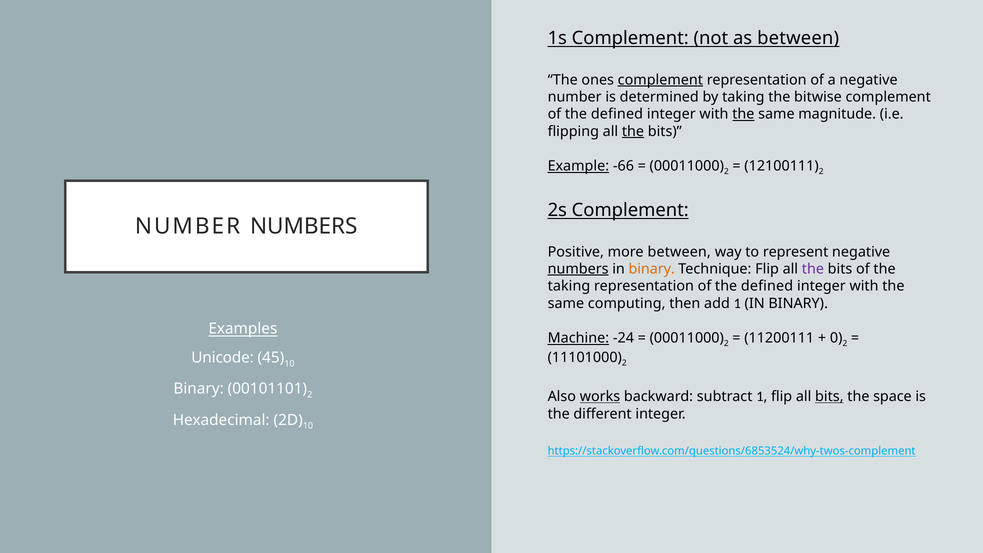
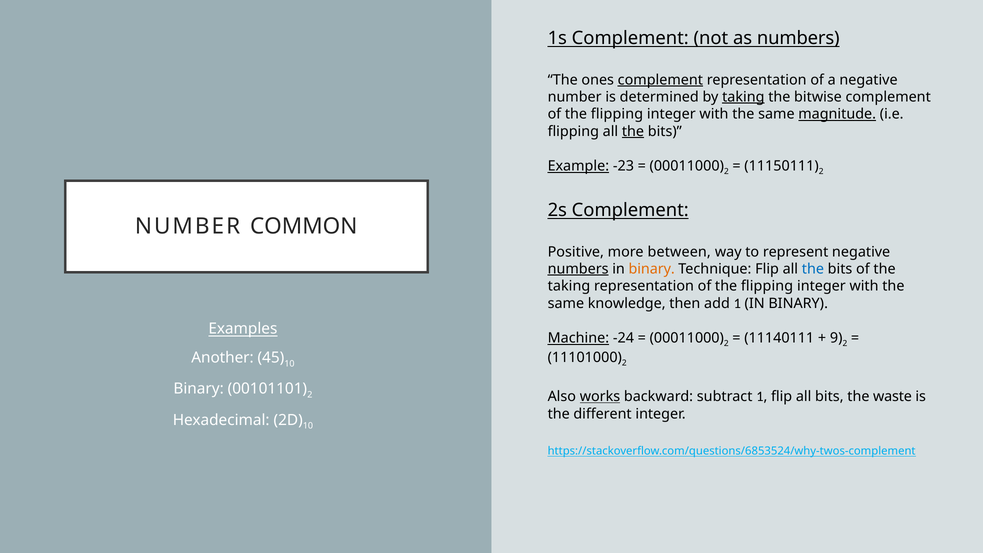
as between: between -> numbers (798, 38)
taking underline: none -> present (743, 97)
defined: defined -> flipping (617, 114)
the underline: present -> none (743, 114)
magnitude underline: none -> present (837, 114)
-66: -66 -> -23 (623, 166)
12100111: 12100111 -> 11150111 (782, 166)
NUMBER NUMBERS: NUMBERS -> COMMON (304, 226)
the colour: purple -> blue (813, 269)
representation of the defined: defined -> flipping (767, 286)
computing: computing -> knowledge (627, 303)
11200111: 11200111 -> 11140111 (779, 338)
0: 0 -> 9 (836, 338)
Unicode: Unicode -> Another (222, 358)
bits underline: present -> none (829, 397)
space: space -> waste (892, 397)
